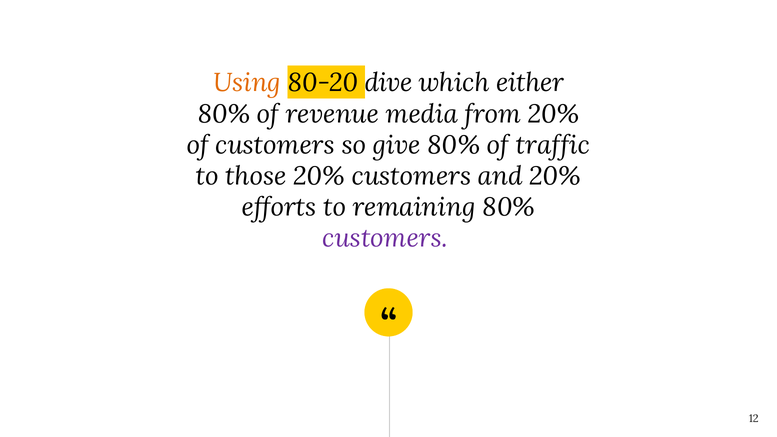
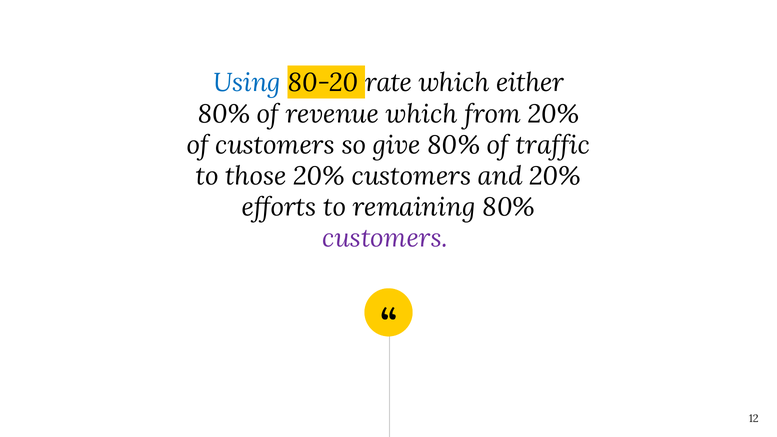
Using colour: orange -> blue (247, 83)
dive: dive -> rate (389, 83)
revenue media: media -> which (422, 114)
